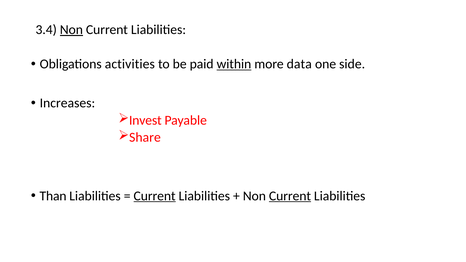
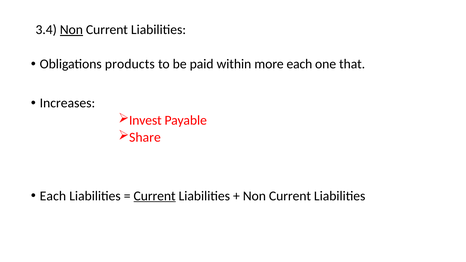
activities: activities -> products (130, 64)
within underline: present -> none (234, 64)
more data: data -> each (299, 64)
side: side -> that (352, 64)
Than: Than -> Each (53, 196)
Current underline: present -> none (290, 196)
